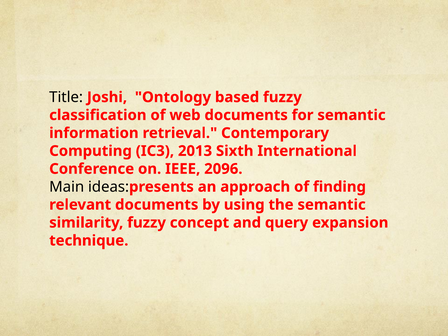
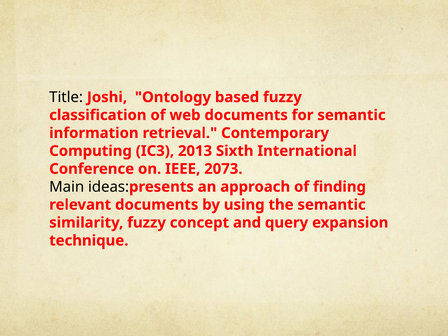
2096: 2096 -> 2073 (223, 169)
